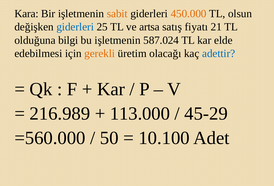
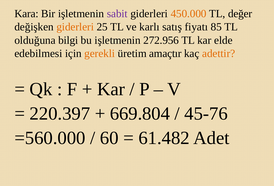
sabit colour: orange -> purple (117, 14)
olsun: olsun -> değer (240, 14)
giderleri colour: blue -> orange (75, 27)
artsa: artsa -> karlı (149, 27)
21: 21 -> 85 (216, 27)
587.024: 587.024 -> 272.956 (161, 40)
olacağı: olacağı -> amaçtır (165, 54)
adettir colour: blue -> orange (219, 54)
216.989: 216.989 -> 220.397 (60, 114)
113.000: 113.000 -> 669.804 (140, 114)
45-29: 45-29 -> 45-76 (206, 114)
50: 50 -> 60 (109, 138)
10.100: 10.100 -> 61.482 (164, 138)
